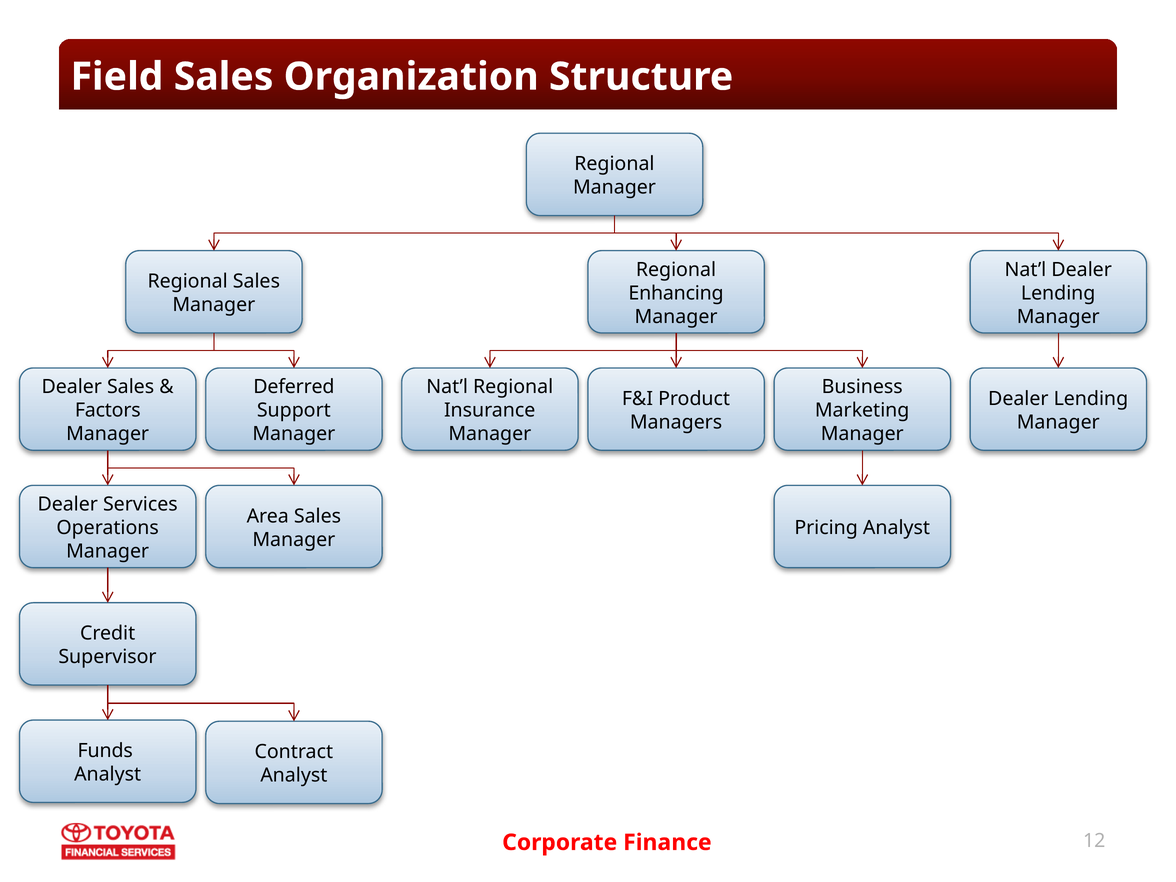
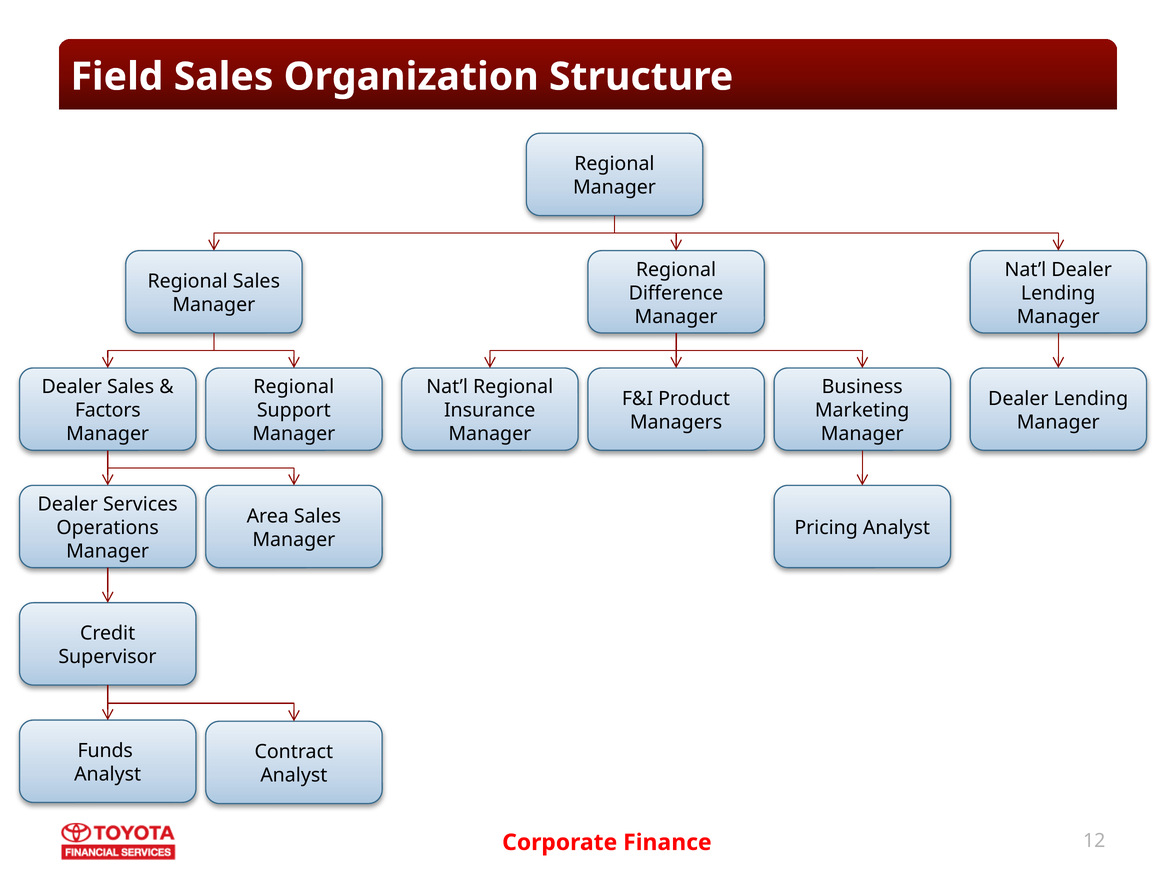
Enhancing: Enhancing -> Difference (676, 293)
Deferred: Deferred -> Regional (294, 387)
